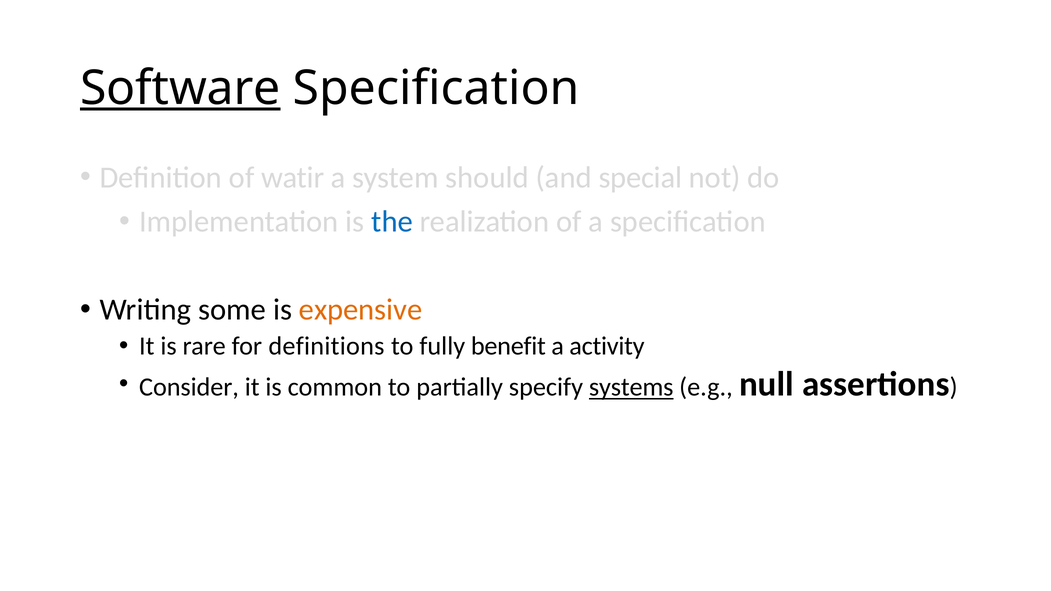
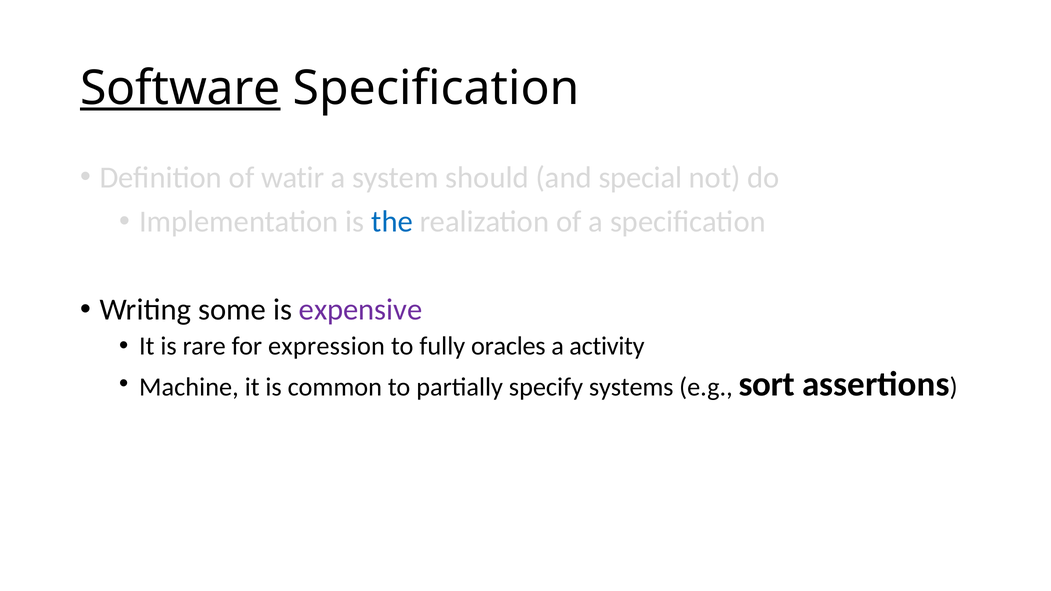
expensive colour: orange -> purple (361, 310)
definitions: definitions -> expression (326, 346)
benefit: benefit -> oracles (508, 346)
Consider: Consider -> Machine (189, 387)
systems underline: present -> none (631, 387)
null: null -> sort (767, 385)
